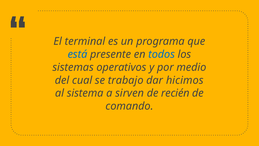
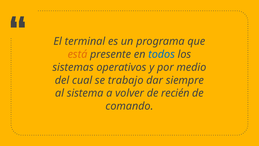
está colour: blue -> orange (77, 54)
hicimos: hicimos -> siempre (185, 80)
sirven: sirven -> volver (130, 93)
